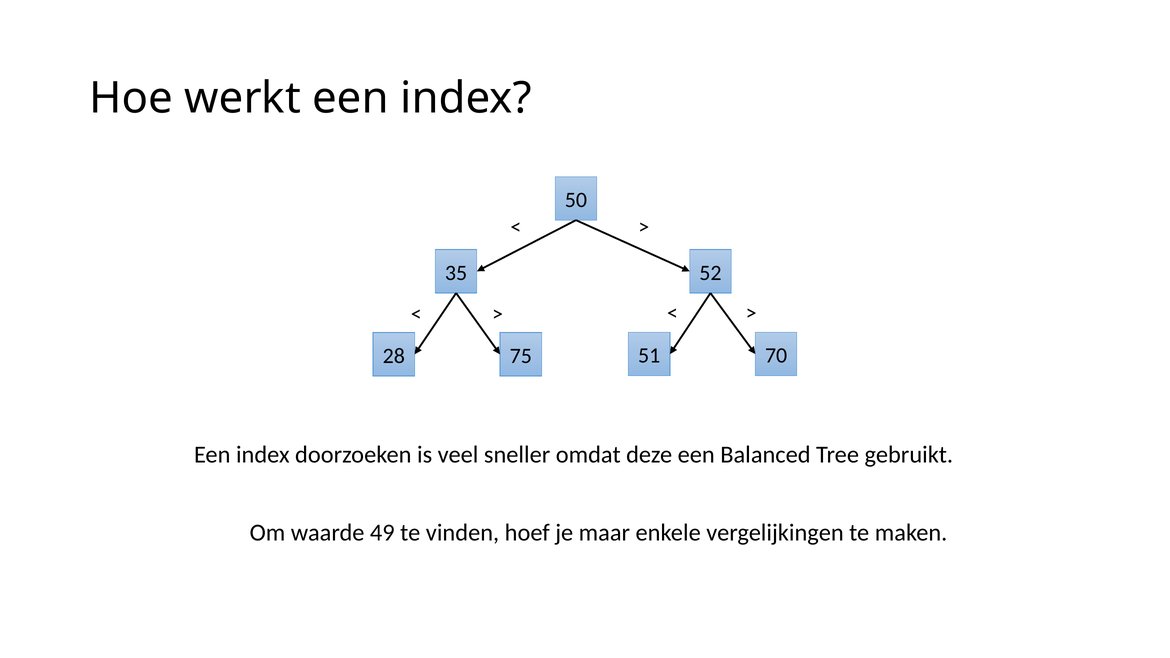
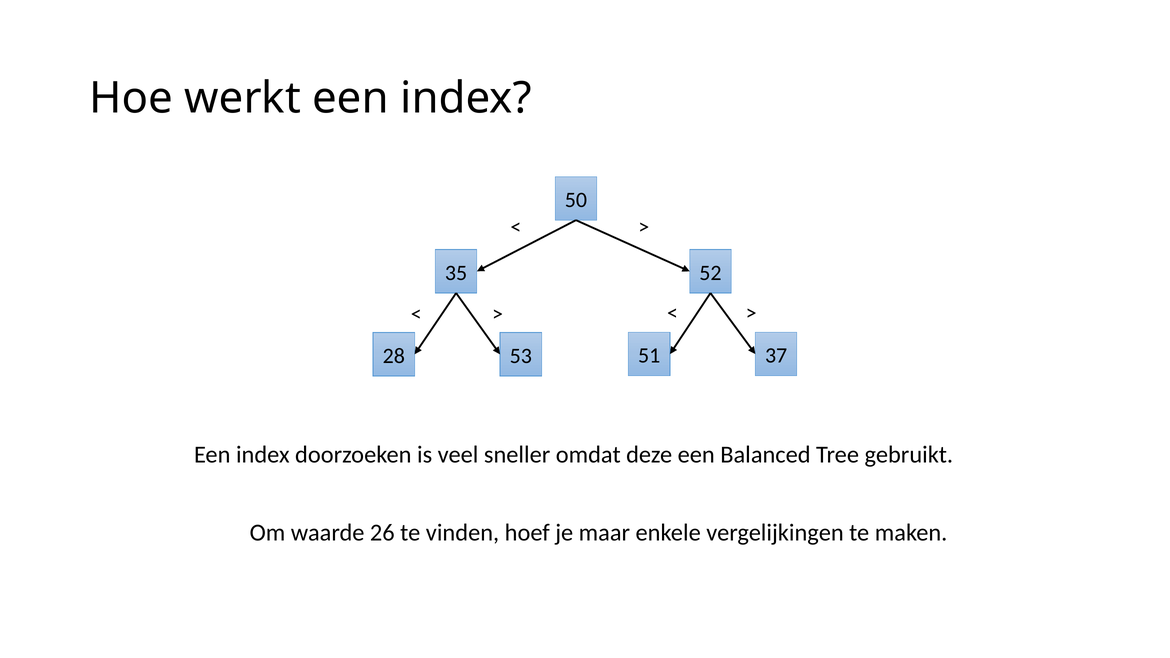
75: 75 -> 53 (521, 356)
70: 70 -> 37 (776, 356)
49: 49 -> 26 (382, 533)
